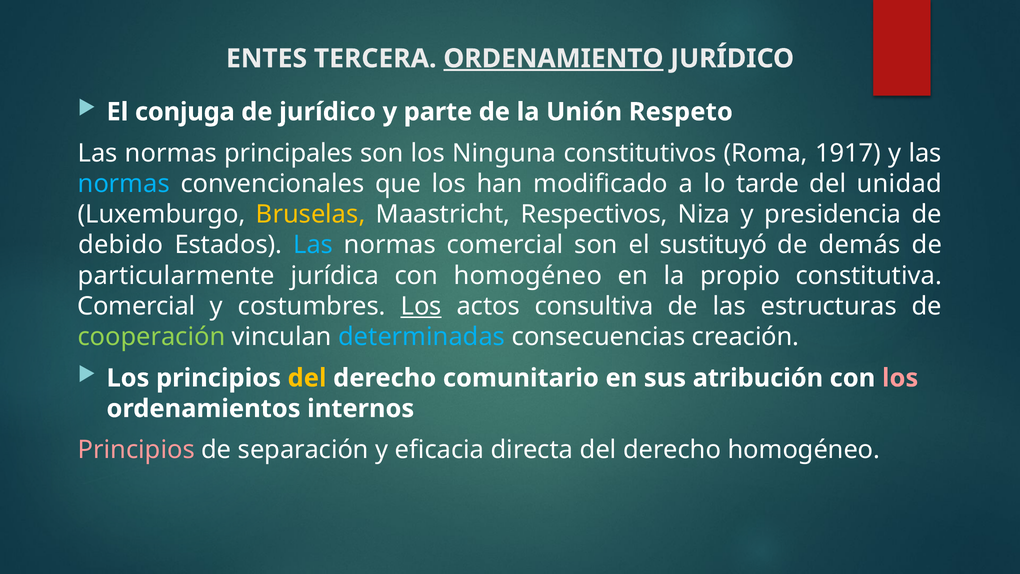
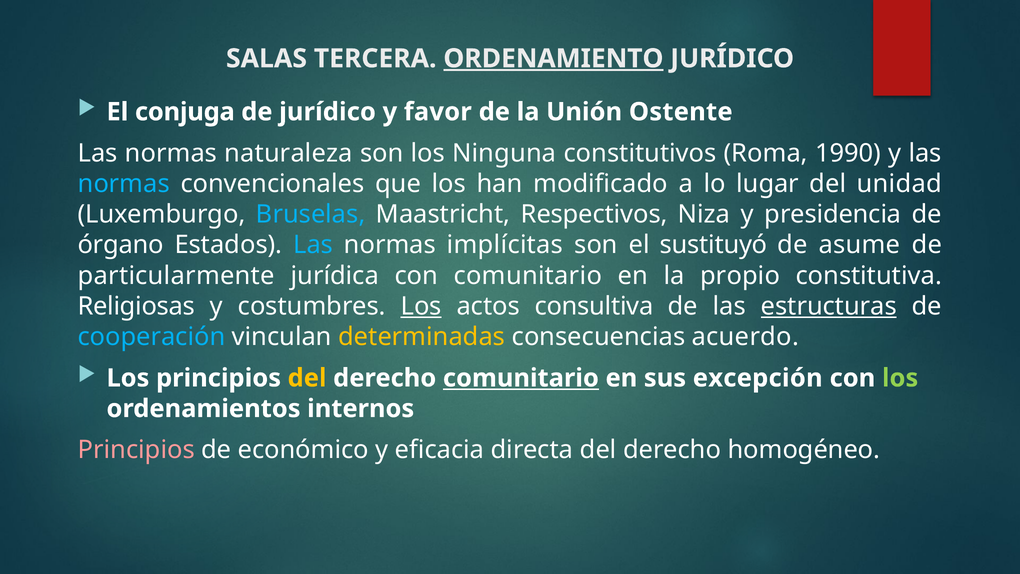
ENTES: ENTES -> SALAS (266, 59)
parte: parte -> favor (438, 112)
Respeto: Respeto -> Ostente (681, 112)
principales: principales -> naturaleza (289, 153)
1917: 1917 -> 1990 (848, 153)
tarde: tarde -> lugar (768, 184)
Bruselas colour: yellow -> light blue (311, 214)
debido: debido -> órgano (121, 245)
normas comercial: comercial -> implícitas (505, 245)
demás: demás -> asume (860, 245)
con homogéneo: homogéneo -> comunitario (528, 275)
Comercial: Comercial -> Religiosas (136, 306)
estructuras underline: none -> present (829, 306)
cooperación colour: light green -> light blue (152, 337)
determinadas colour: light blue -> yellow (422, 337)
creación: creación -> acuerdo (745, 337)
comunitario underline: none -> present (521, 378)
atribución: atribución -> excepción (758, 378)
los colour: pink -> light green (900, 378)
separación: separación -> económico (303, 450)
